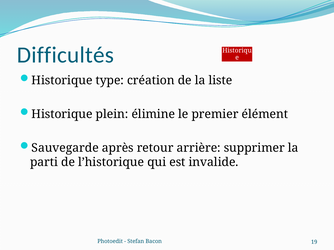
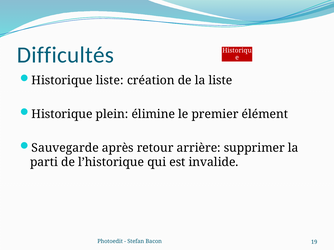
Historique type: type -> liste (110, 80)
